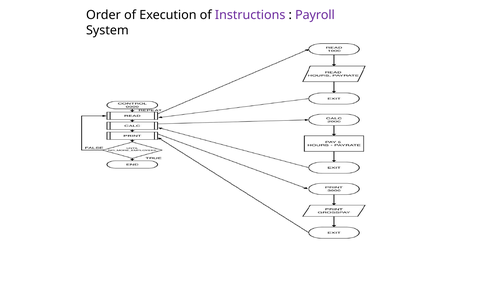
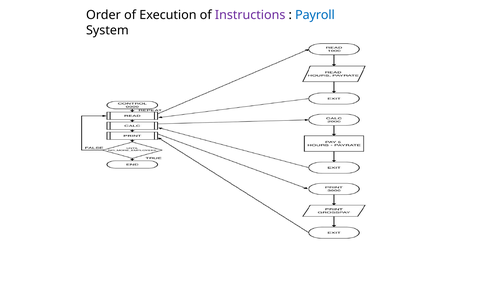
Payroll colour: purple -> blue (315, 15)
